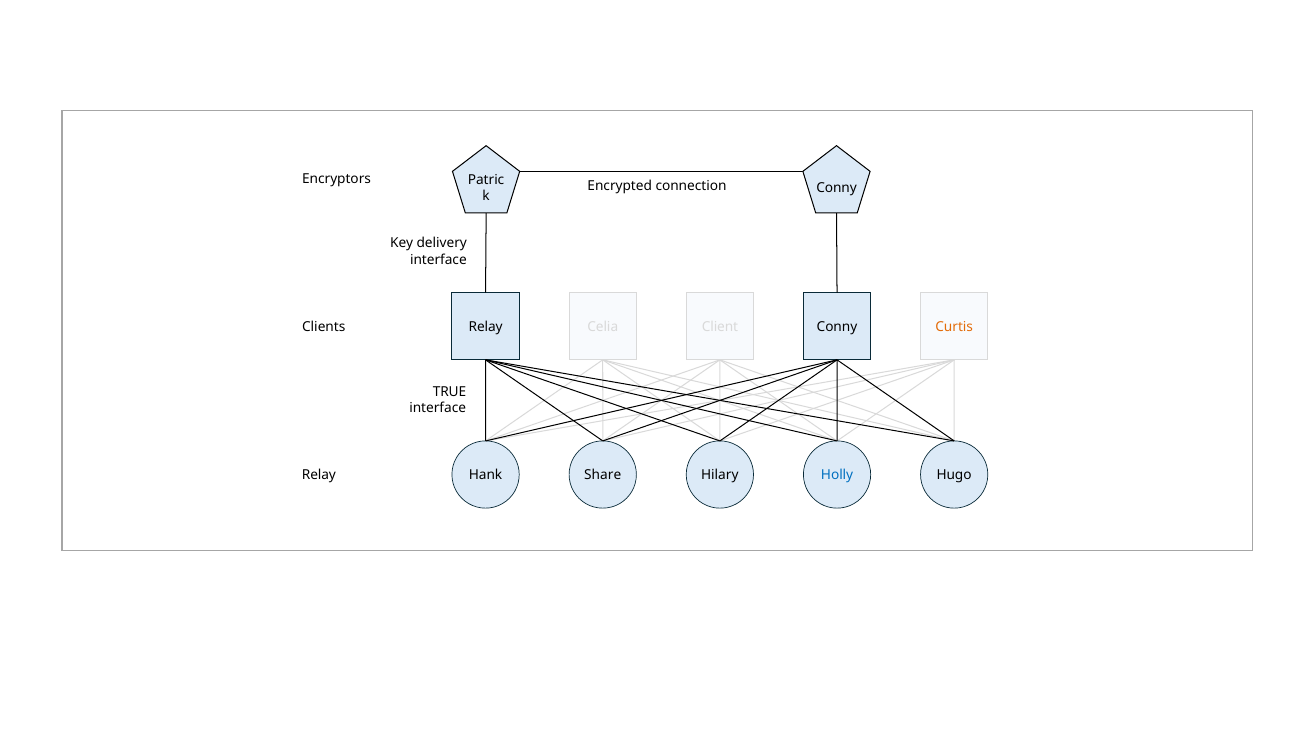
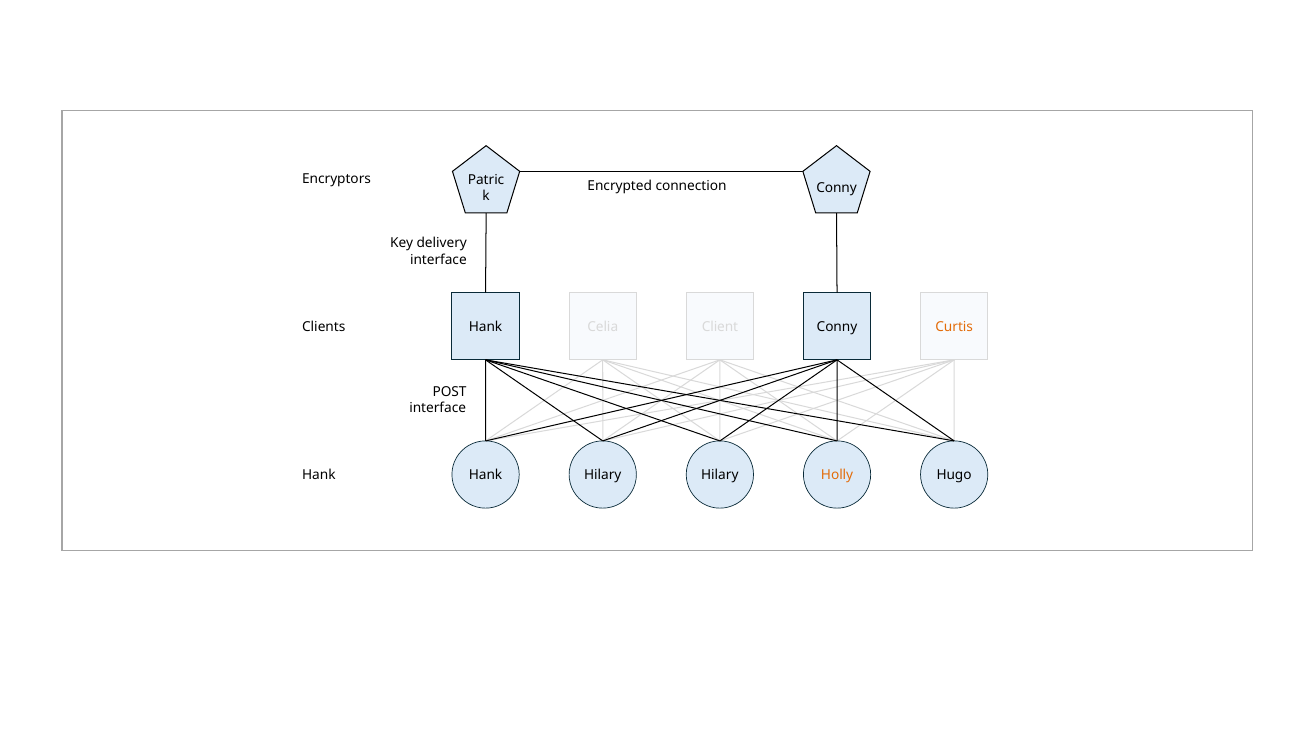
Relay: Relay -> Hank (486, 327)
TRUE: TRUE -> POST (450, 392)
Hank Share: Share -> Hilary (603, 475)
Holly colour: blue -> orange (837, 475)
Relay: Relay -> Hank (319, 476)
